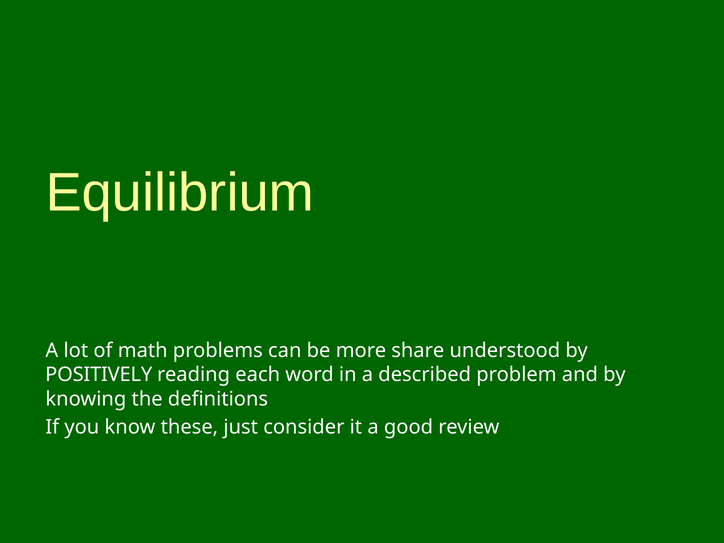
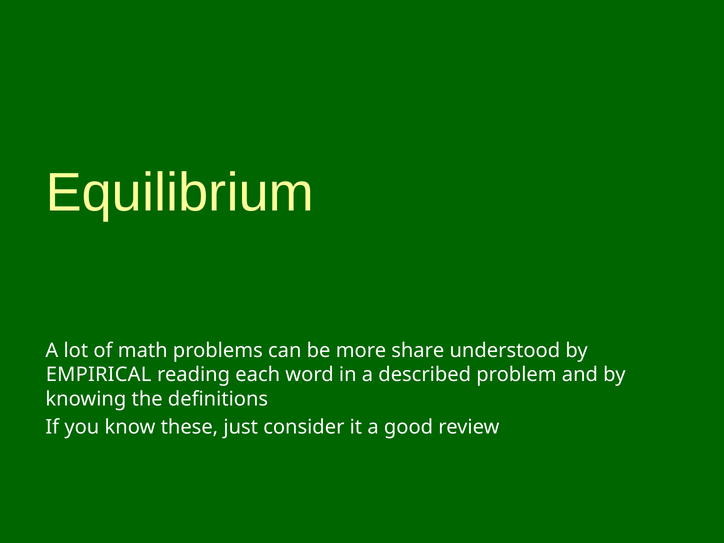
POSITIVELY: POSITIVELY -> EMPIRICAL (99, 375)
